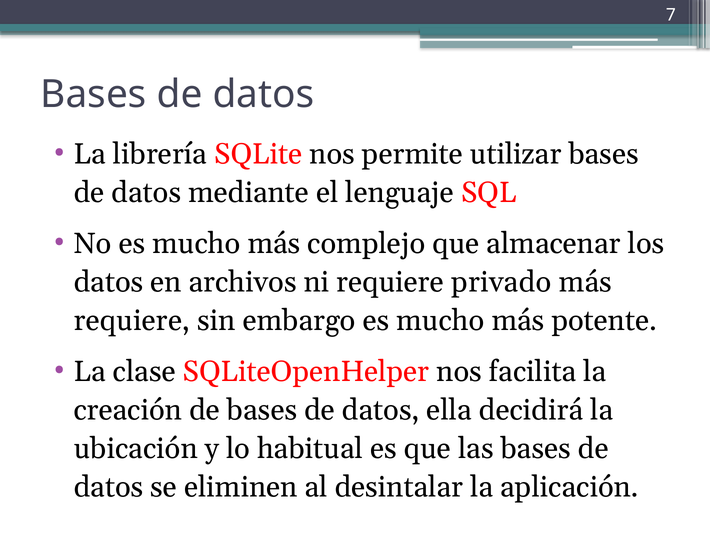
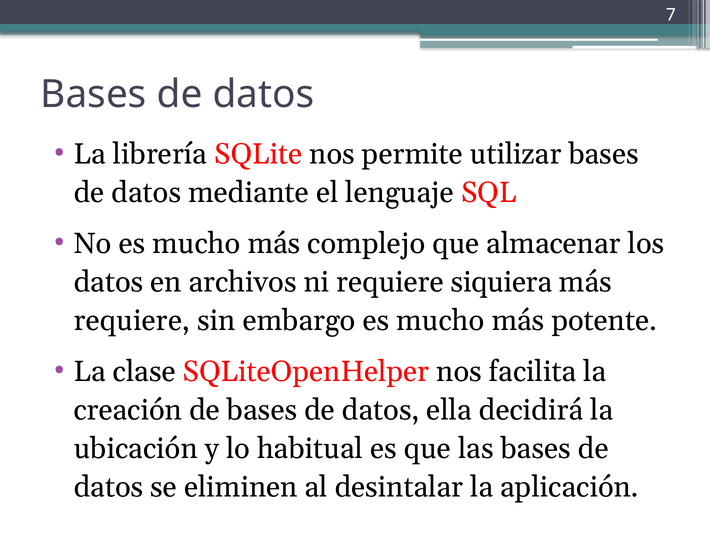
privado: privado -> siquiera (502, 282)
